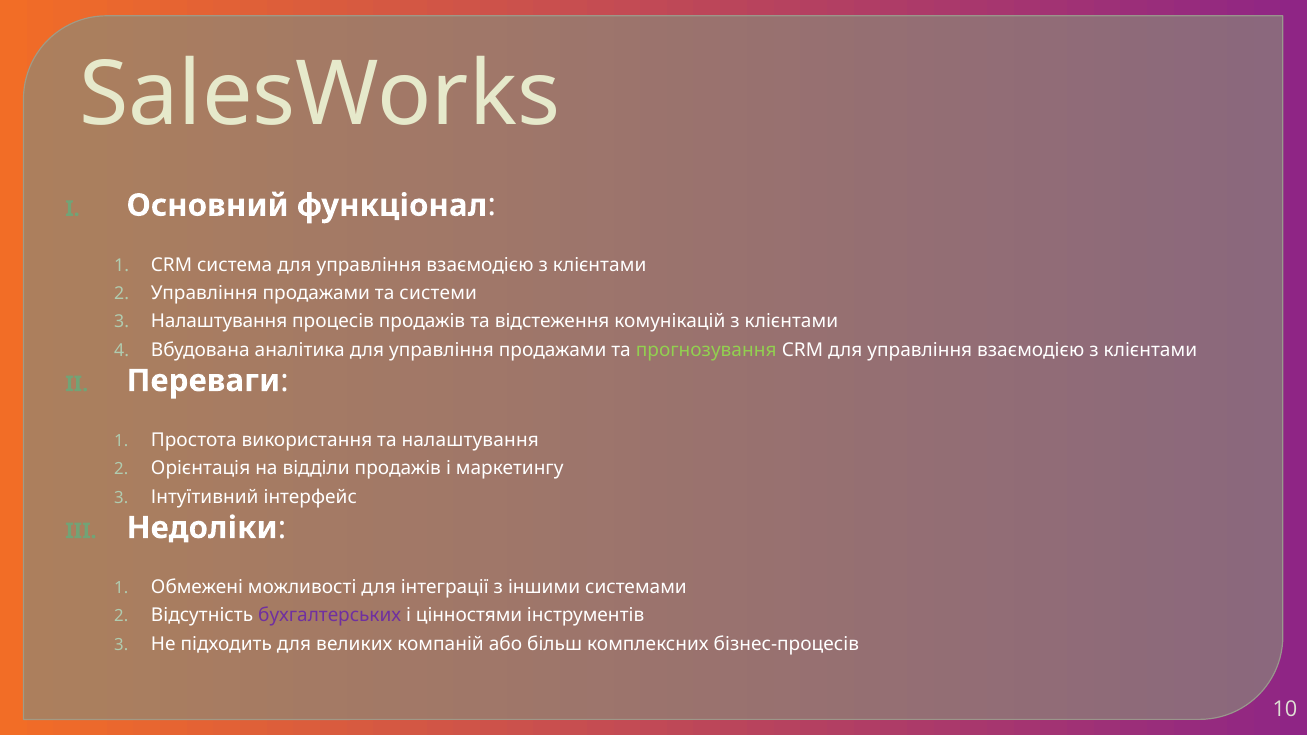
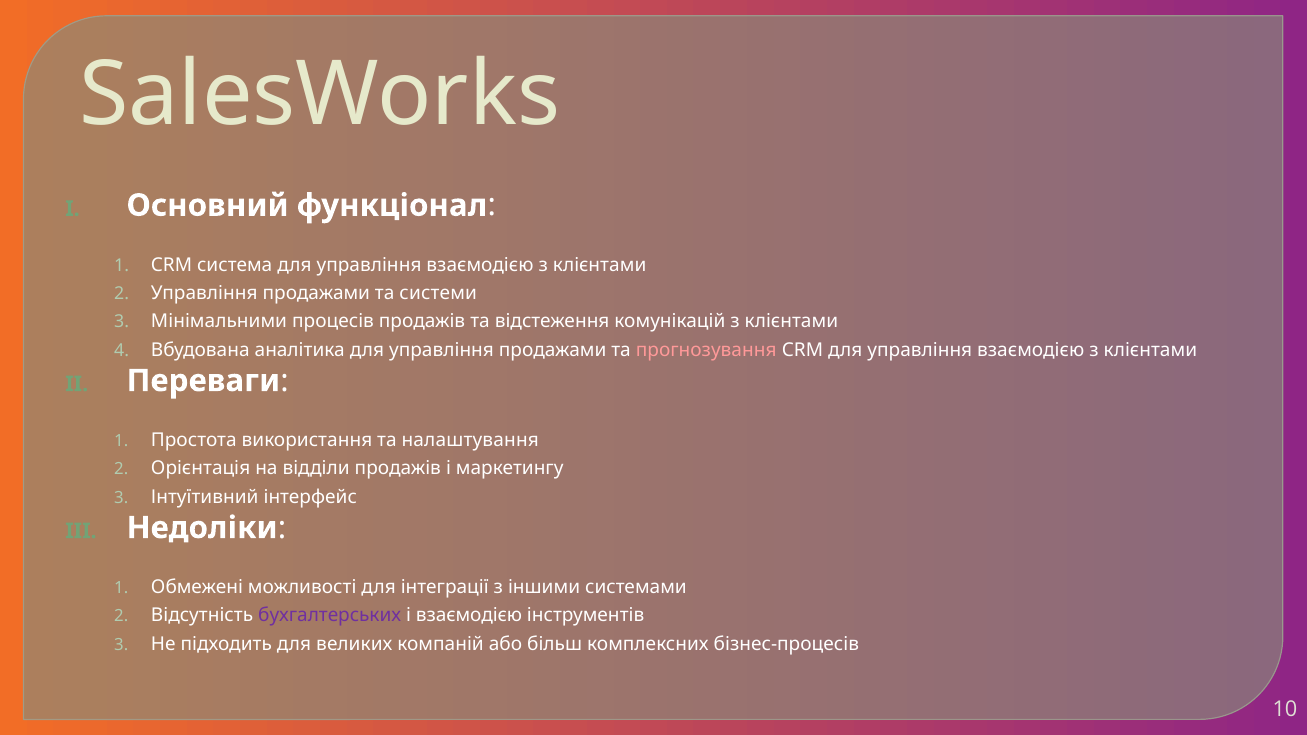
Налаштування: Налаштування -> Мінімальними (219, 322)
прогнозування colour: light green -> pink (706, 350)
і цінностями: цінностями -> взаємодією (469, 616)
